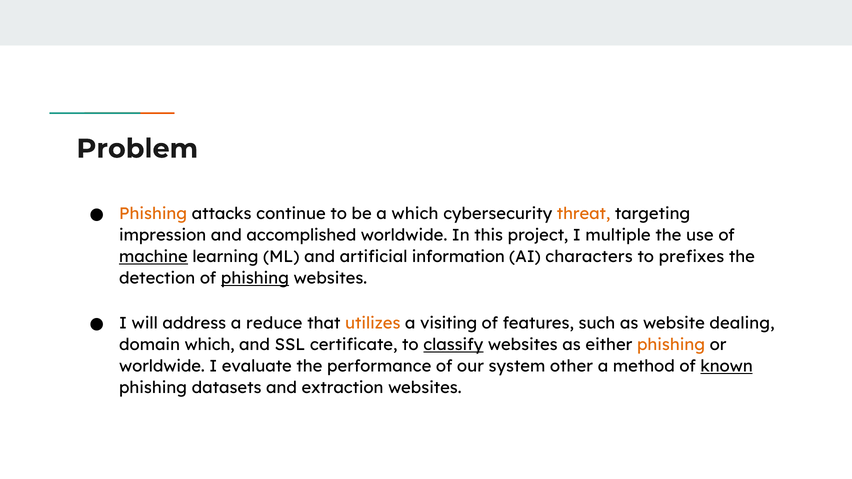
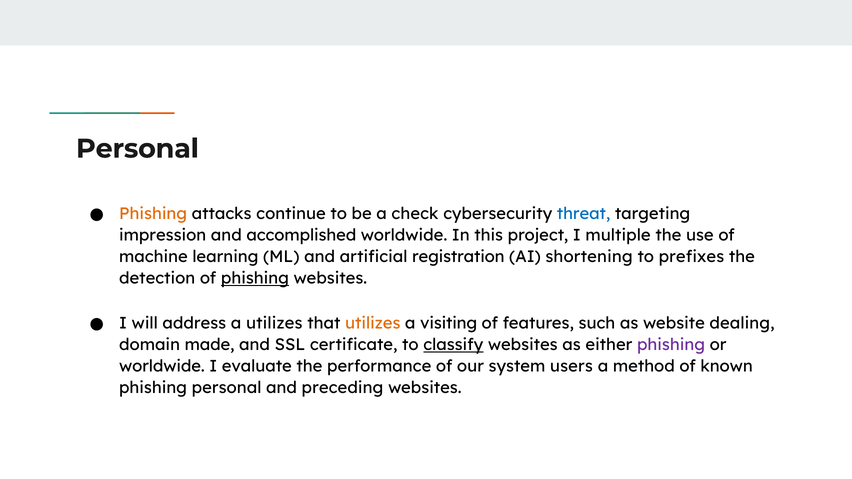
Problem: Problem -> Personal (137, 149)
a which: which -> check (415, 214)
threat colour: orange -> blue (584, 214)
machine underline: present -> none (153, 257)
information: information -> registration (458, 257)
characters: characters -> shortening (589, 257)
a reduce: reduce -> utilizes (274, 324)
domain which: which -> made (210, 345)
phishing colour: orange -> purple (671, 345)
other: other -> users (571, 366)
known underline: present -> none (727, 366)
phishing datasets: datasets -> personal (227, 388)
extraction: extraction -> preceding (342, 388)
